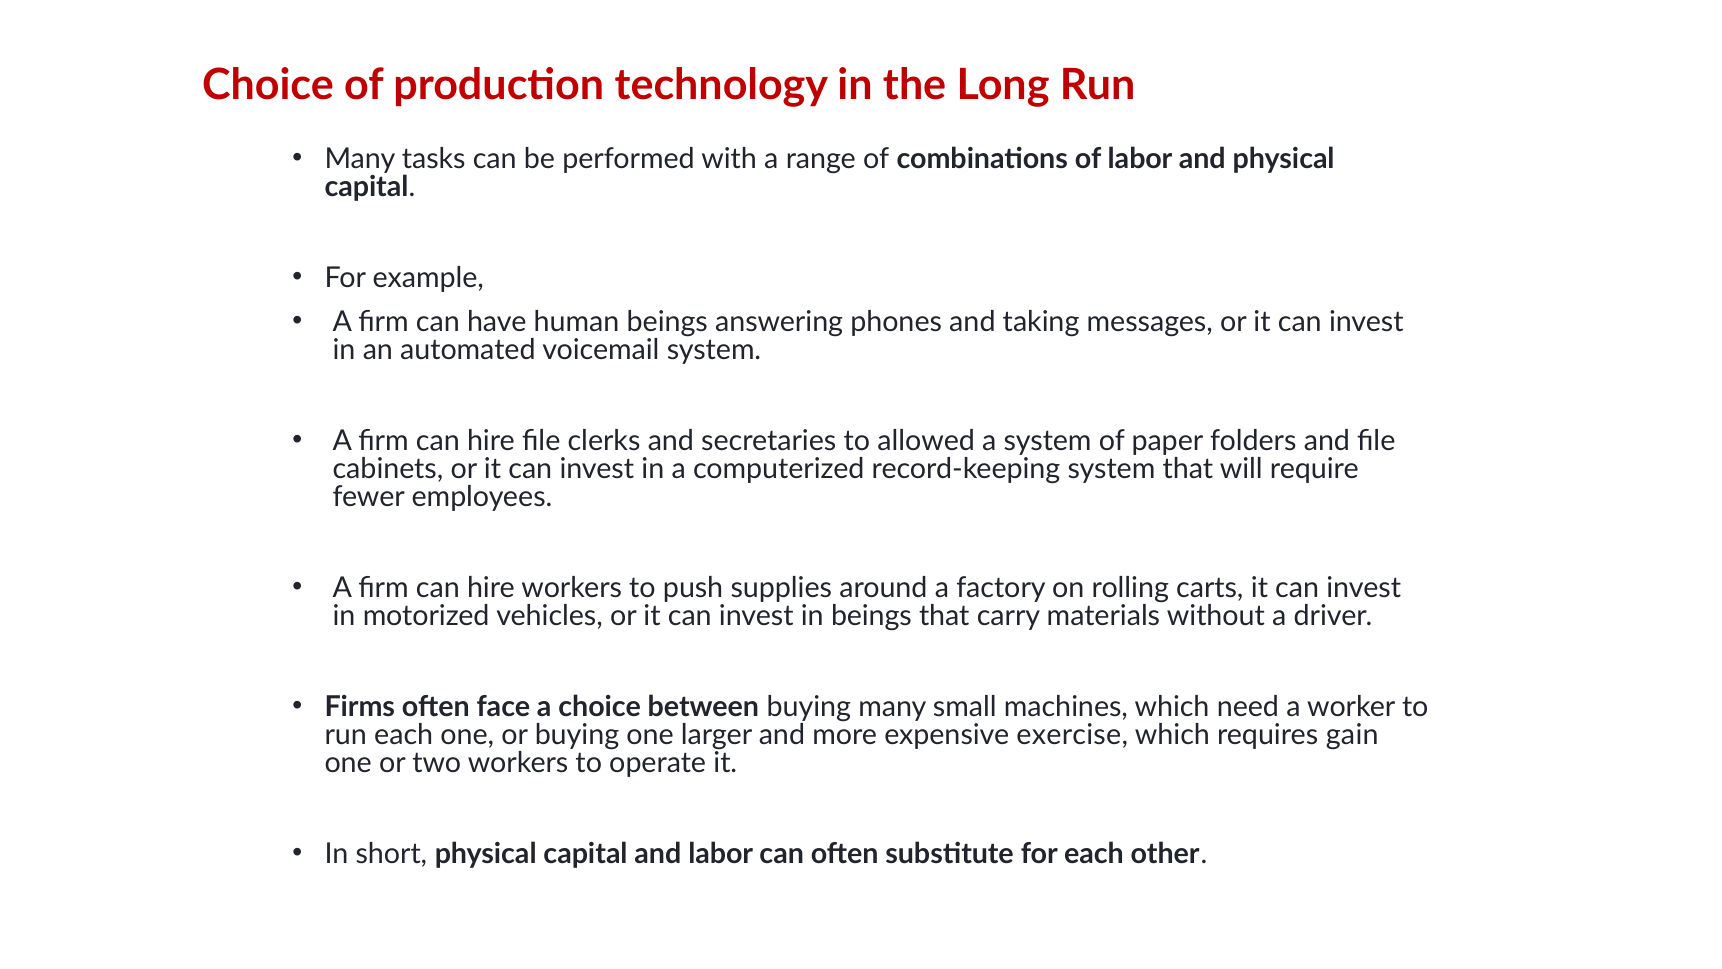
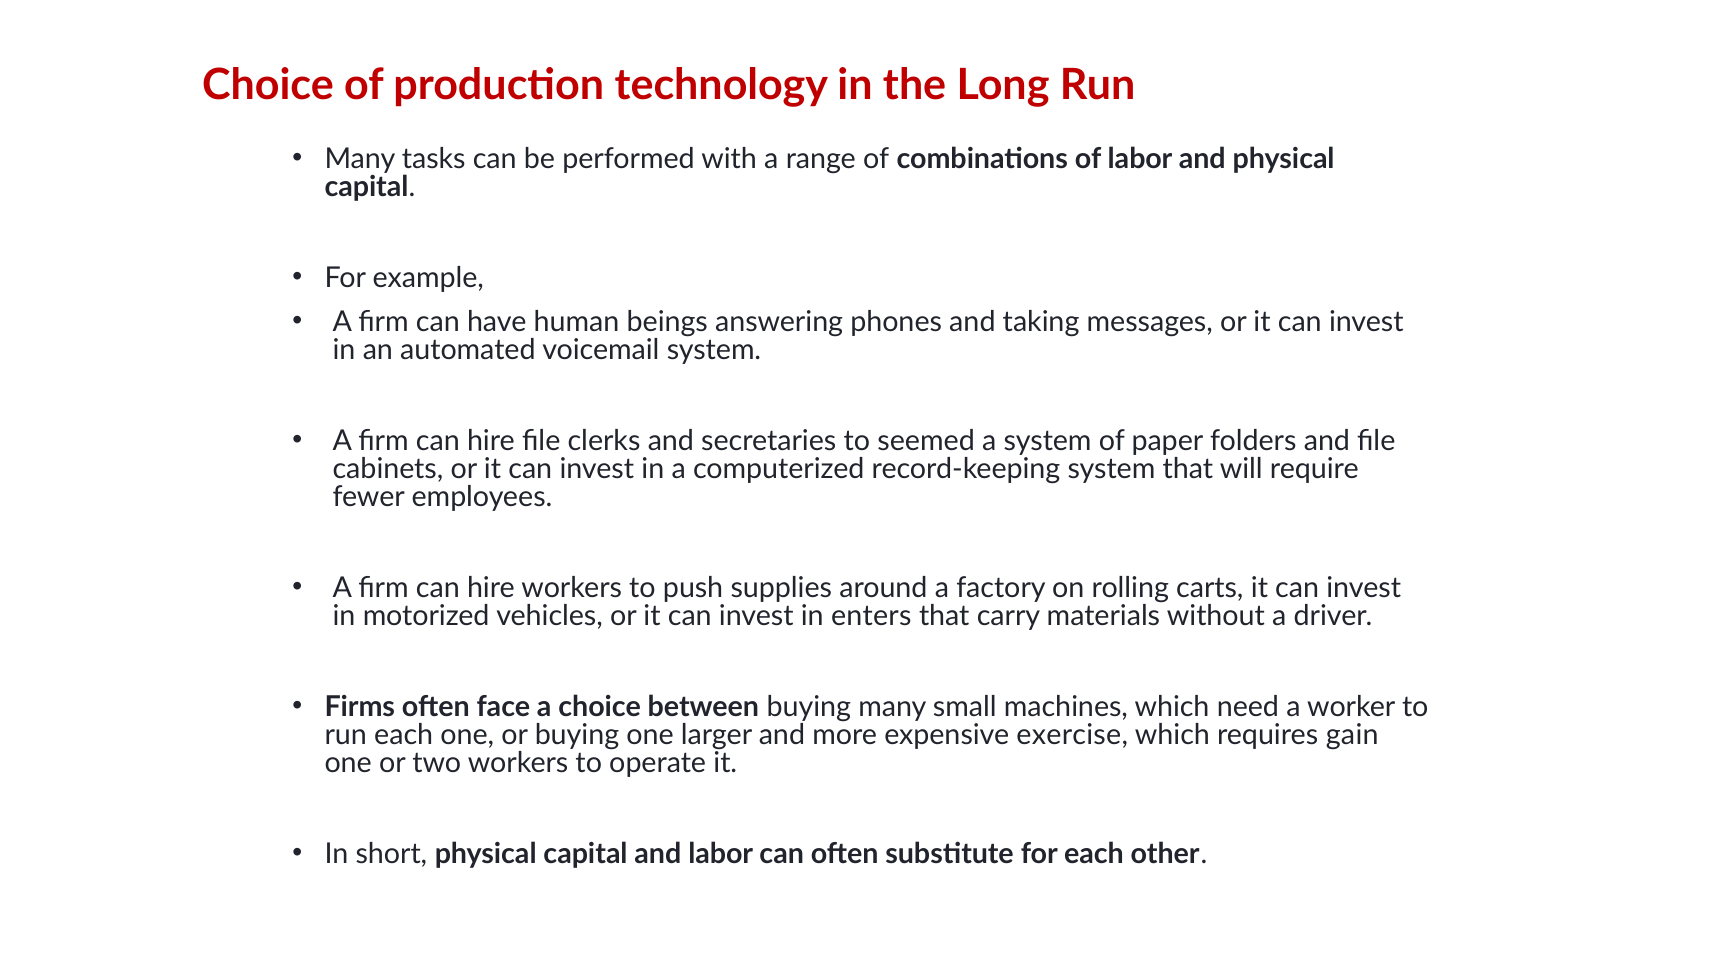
allowed: allowed -> seemed (926, 441)
in beings: beings -> enters (871, 616)
